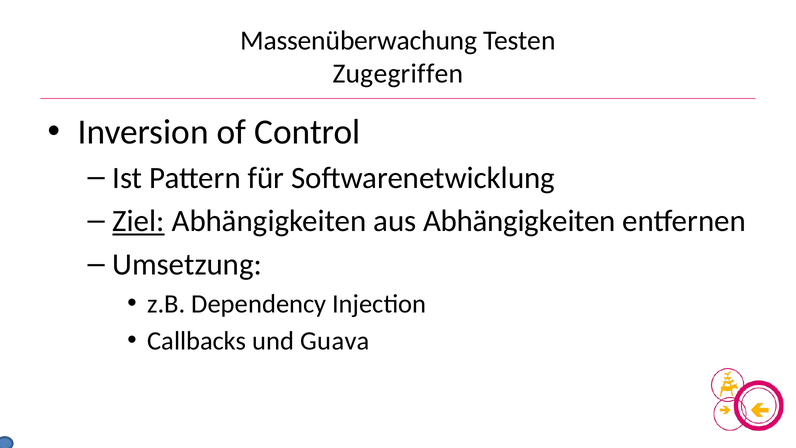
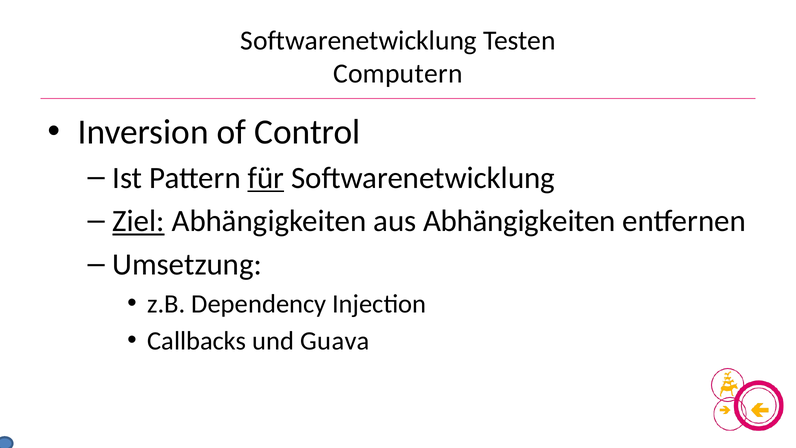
Massenüberwachung: Massenüberwachung -> Softwarenetwicklung (359, 41)
Zugegriffen: Zugegriffen -> Computern (398, 74)
für underline: none -> present (266, 178)
